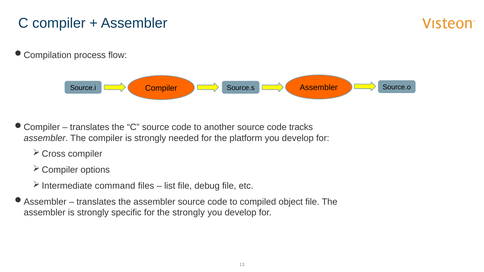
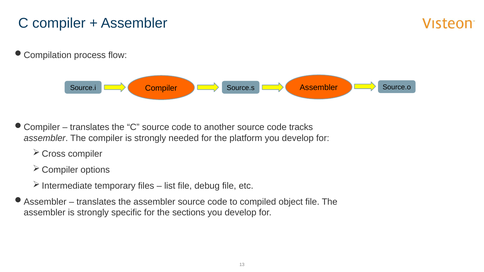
command: command -> temporary (115, 186)
the strongly: strongly -> sections (189, 213)
